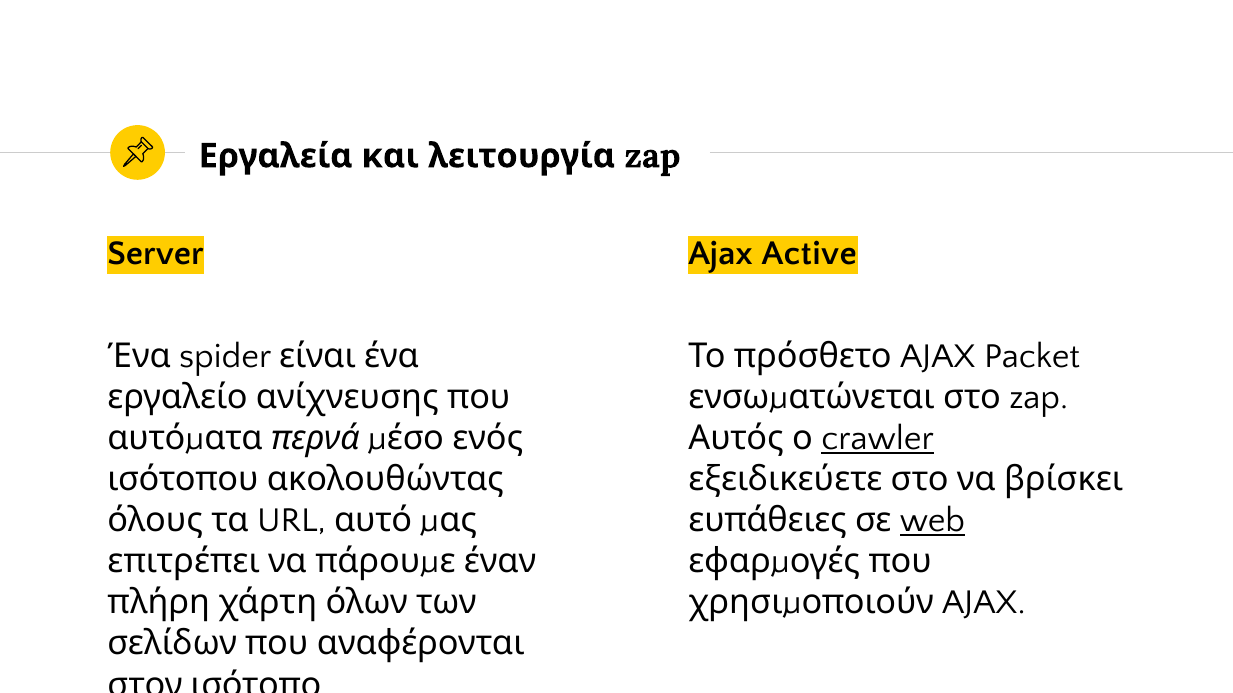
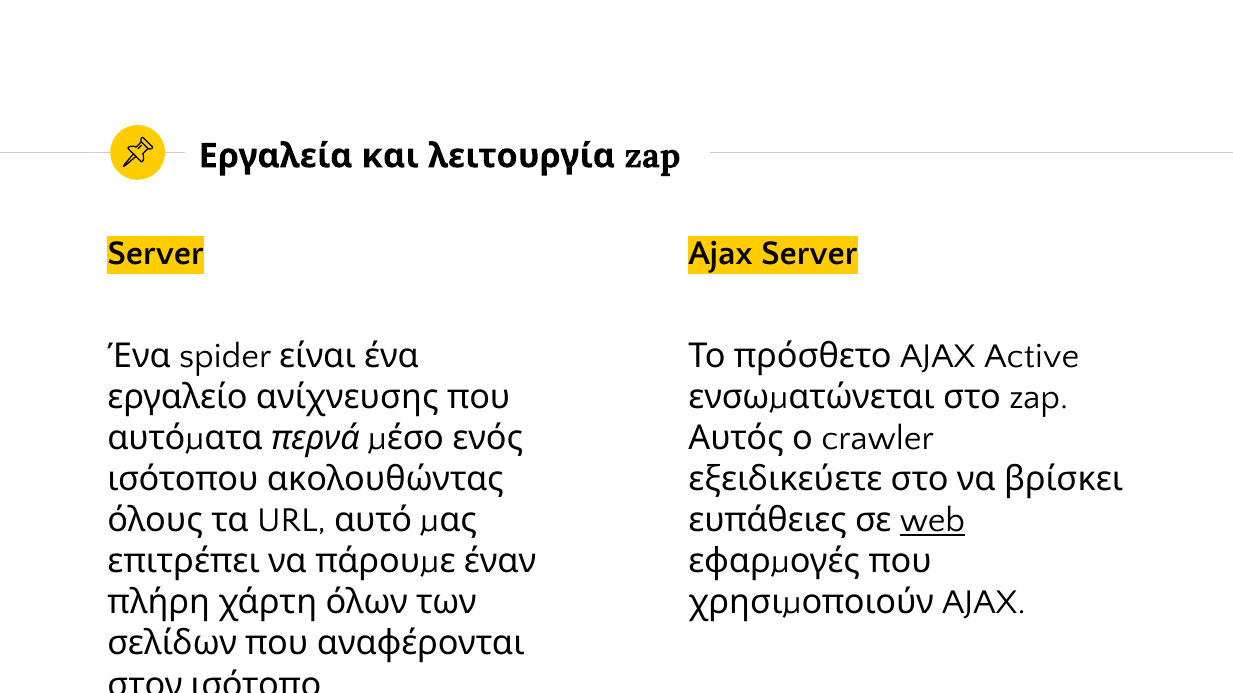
Ajax Active: Active -> Server (809, 254)
Packet: Packet -> Active (1032, 356)
crawler underline: present -> none (878, 439)
